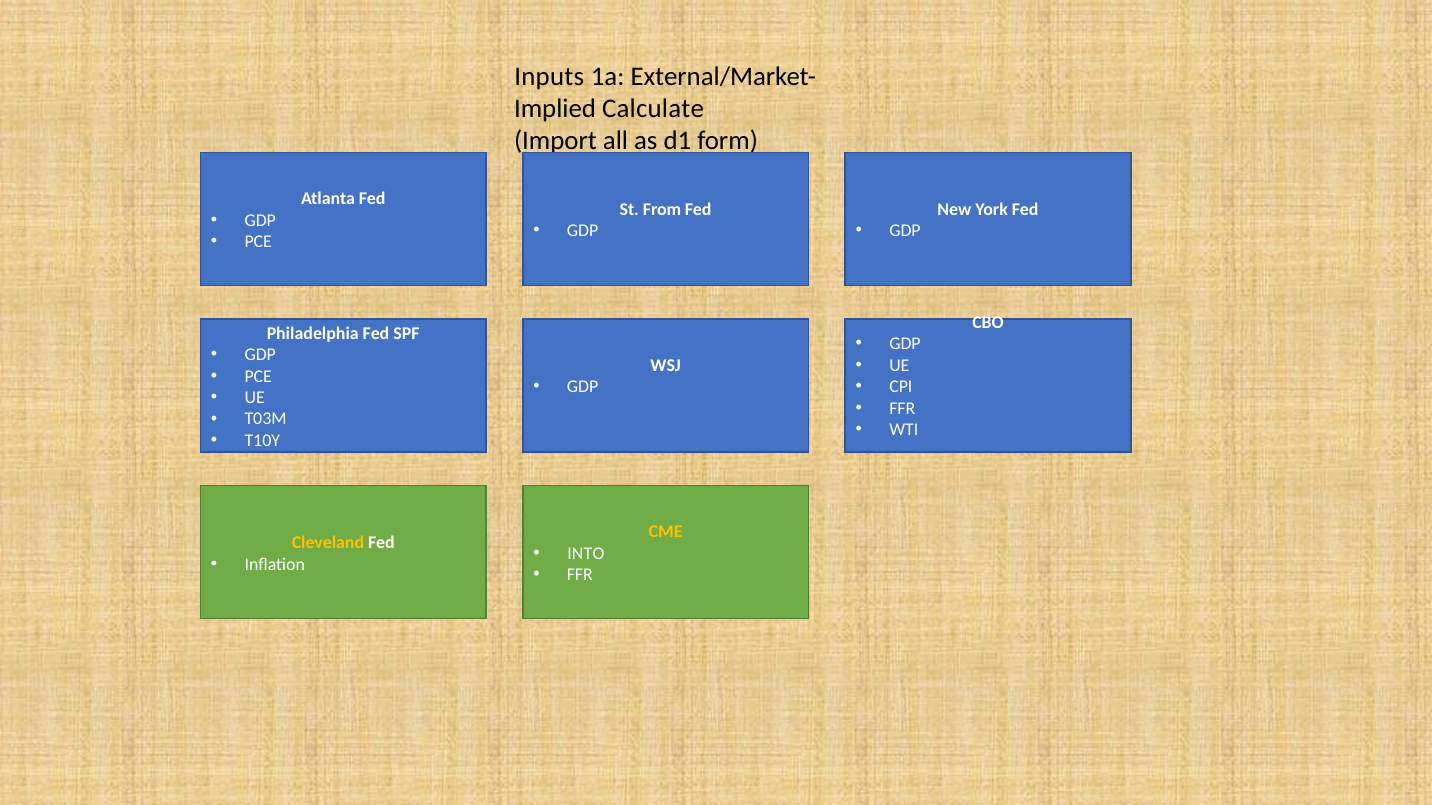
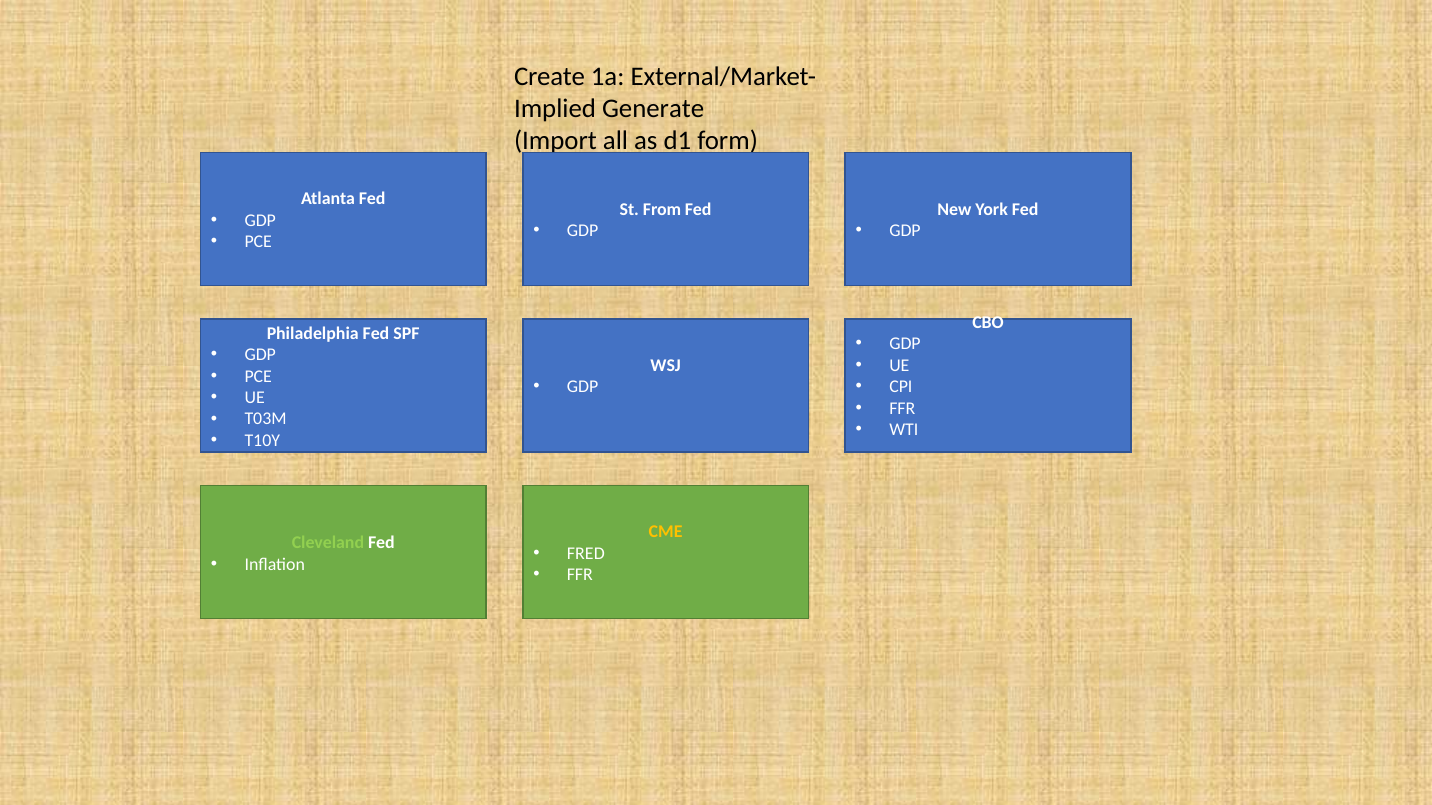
Inputs: Inputs -> Create (550, 76)
Calculate: Calculate -> Generate (653, 108)
Cleveland colour: yellow -> light green (328, 543)
INTO: INTO -> FRED (586, 554)
